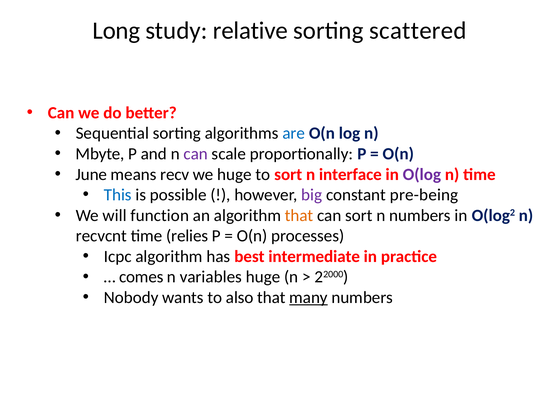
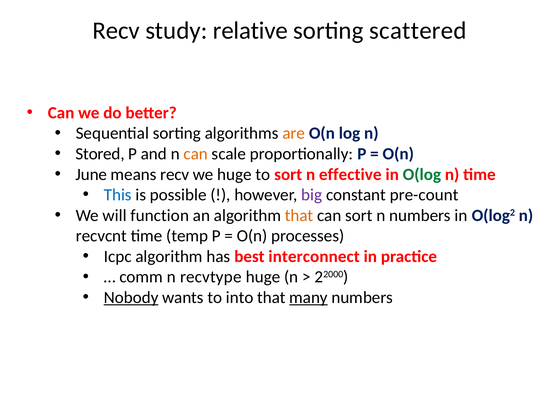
Long: Long -> Recv (116, 31)
are colour: blue -> orange (294, 133)
Mbyte: Mbyte -> Stored (100, 154)
can colour: purple -> orange (196, 154)
interface: interface -> effective (350, 174)
O(log colour: purple -> green (422, 174)
pre-being: pre-being -> pre-count (424, 195)
relies: relies -> temp (187, 236)
intermediate: intermediate -> interconnect (314, 256)
comes: comes -> comm (141, 277)
variables: variables -> recvtype (211, 277)
Nobody underline: none -> present (131, 298)
also: also -> into (240, 298)
